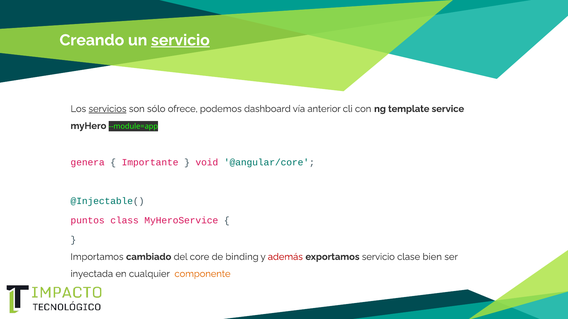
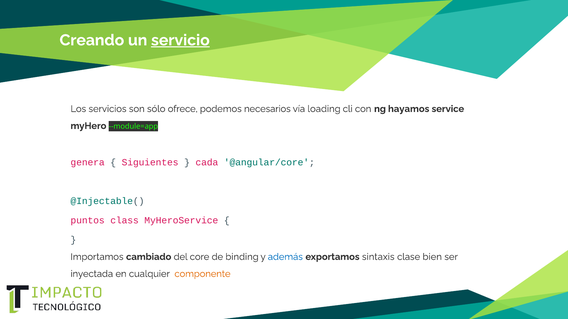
servicios underline: present -> none (108, 109)
dashboard: dashboard -> necesarios (267, 109)
anterior: anterior -> loading (324, 109)
template: template -> hayamos (409, 109)
Importante: Importante -> Siguientes (150, 163)
void: void -> cada (207, 163)
además colour: red -> blue (285, 257)
exportamos servicio: servicio -> sintaxis (378, 257)
